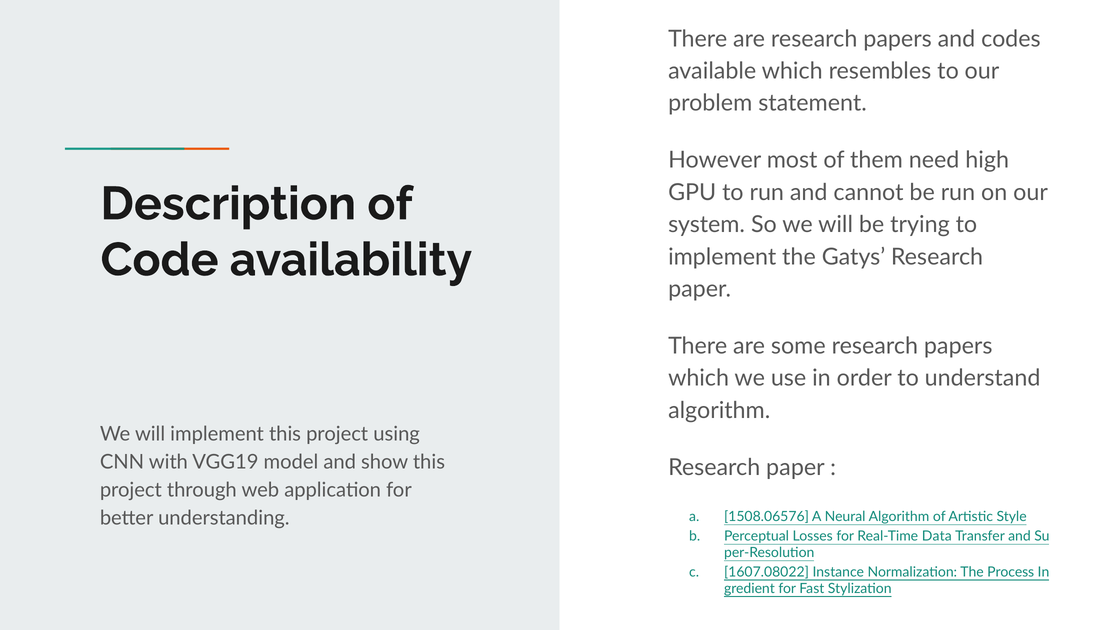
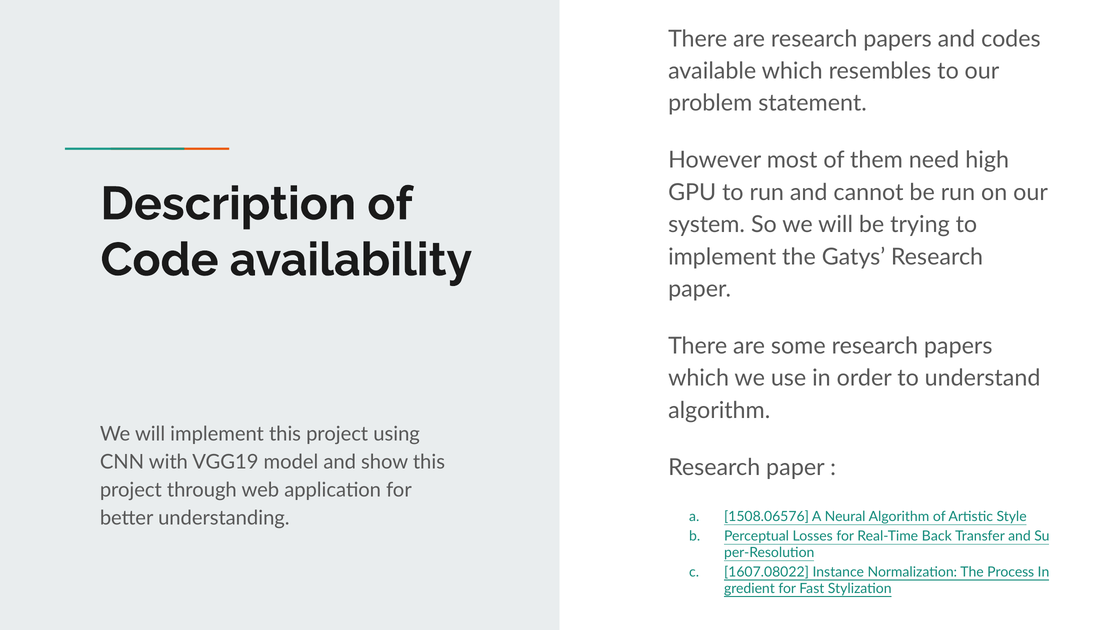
Data: Data -> Back (937, 536)
